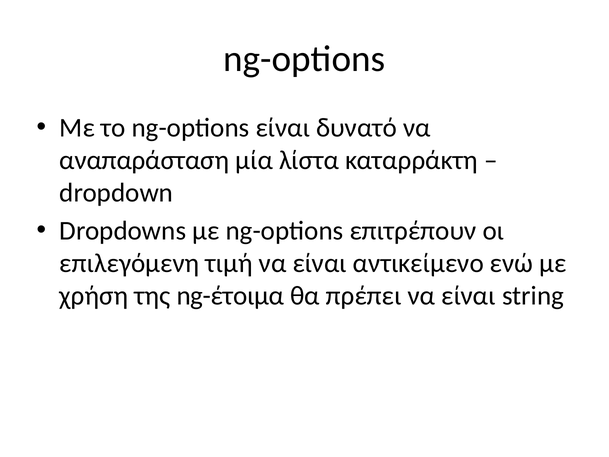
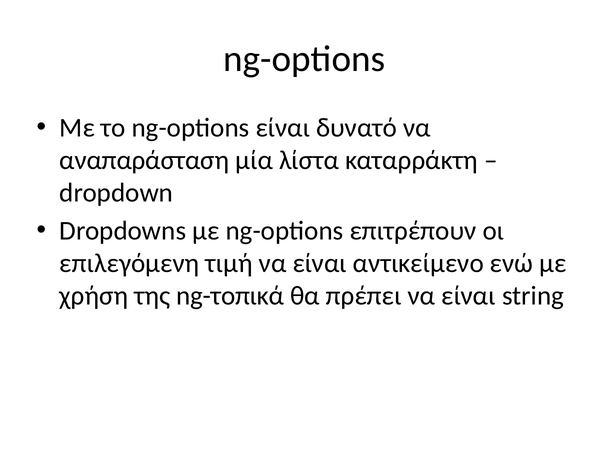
ng-έτοιμα: ng-έτοιμα -> ng-τοπικά (230, 296)
